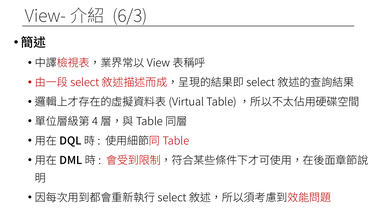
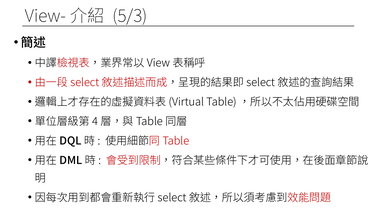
6/3: 6/3 -> 5/3 (130, 16)
